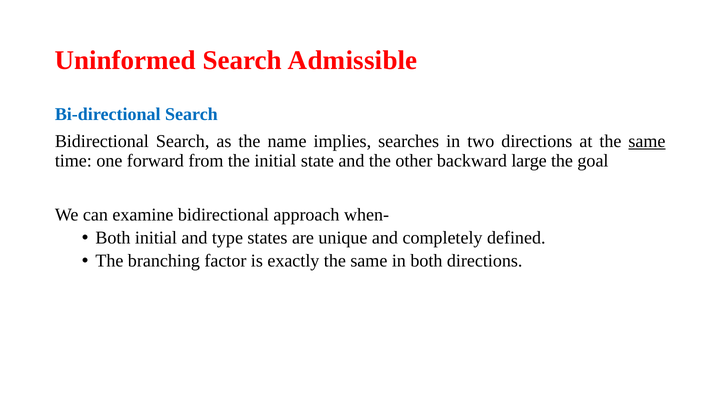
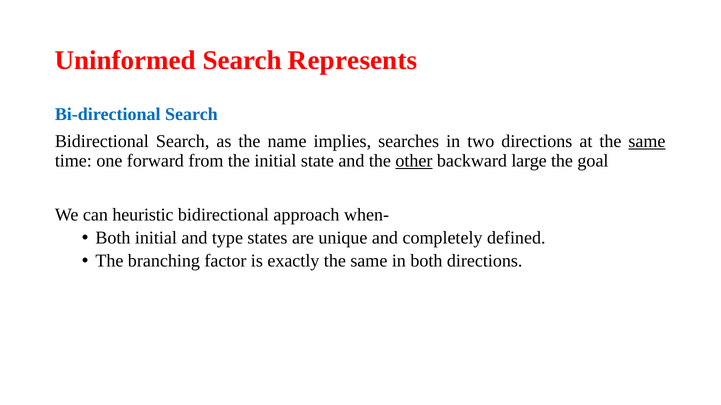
Admissible: Admissible -> Represents (353, 61)
other underline: none -> present (414, 161)
examine: examine -> heuristic (143, 215)
